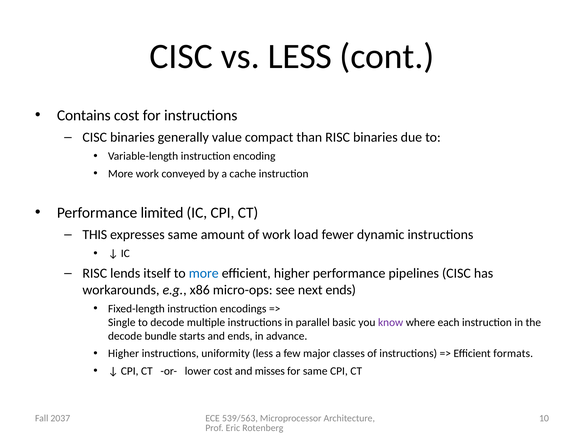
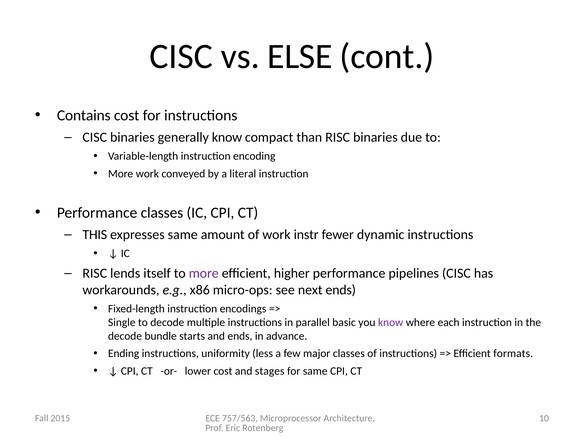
vs LESS: LESS -> ELSE (300, 57)
generally value: value -> know (227, 137)
cache: cache -> literal (243, 174)
Performance limited: limited -> classes (162, 213)
load: load -> instr (306, 235)
more colour: blue -> purple (204, 273)
Higher: Higher -> Ending (124, 354)
misses: misses -> stages (270, 371)
539/563: 539/563 -> 757/563 (240, 418)
2037: 2037 -> 2015 (60, 418)
